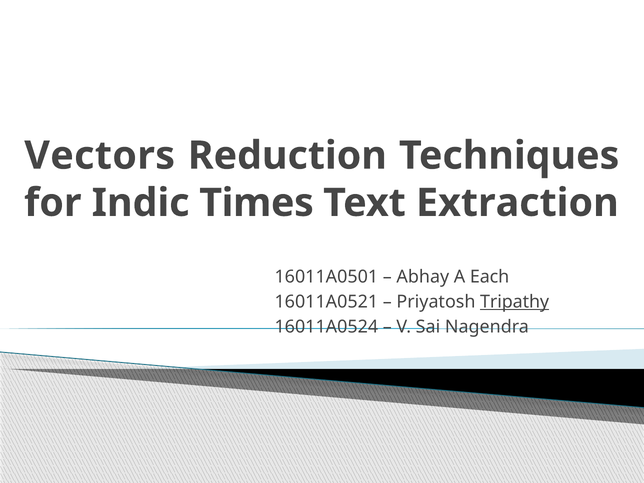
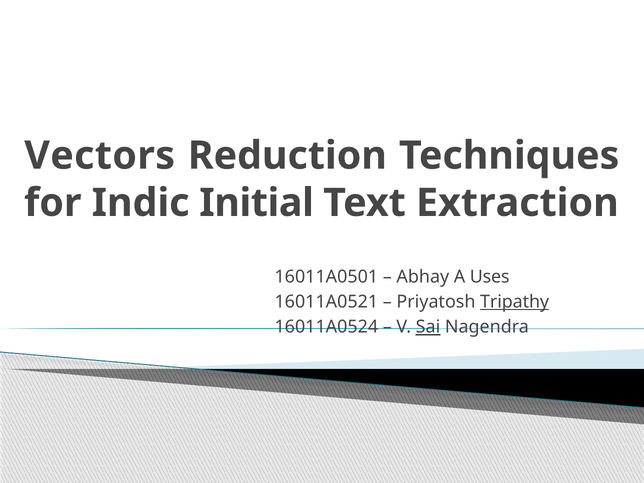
Times: Times -> Initial (257, 203)
Each: Each -> Uses (490, 277)
Sai underline: none -> present (428, 327)
